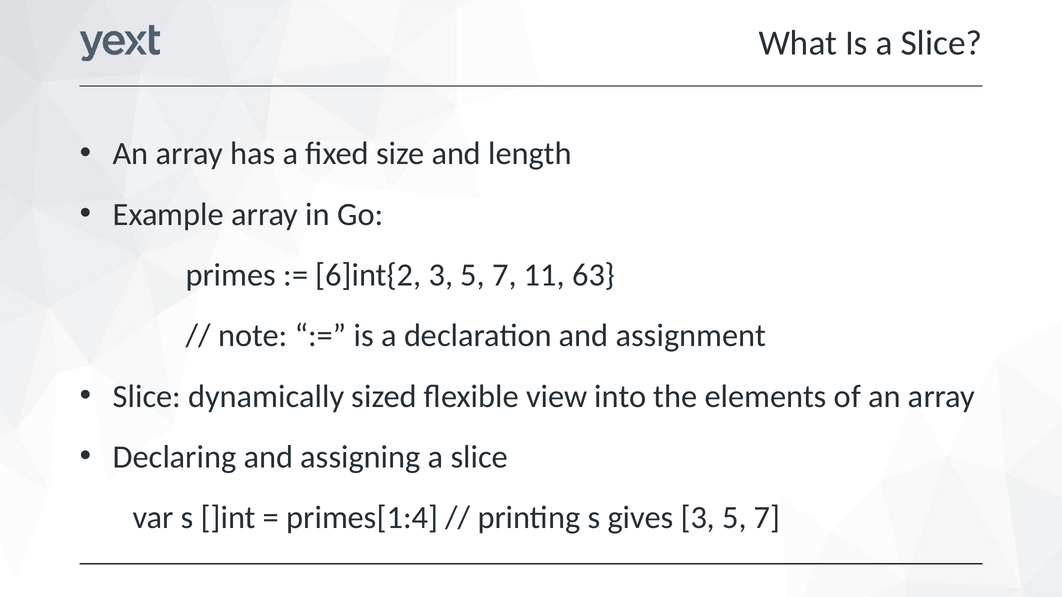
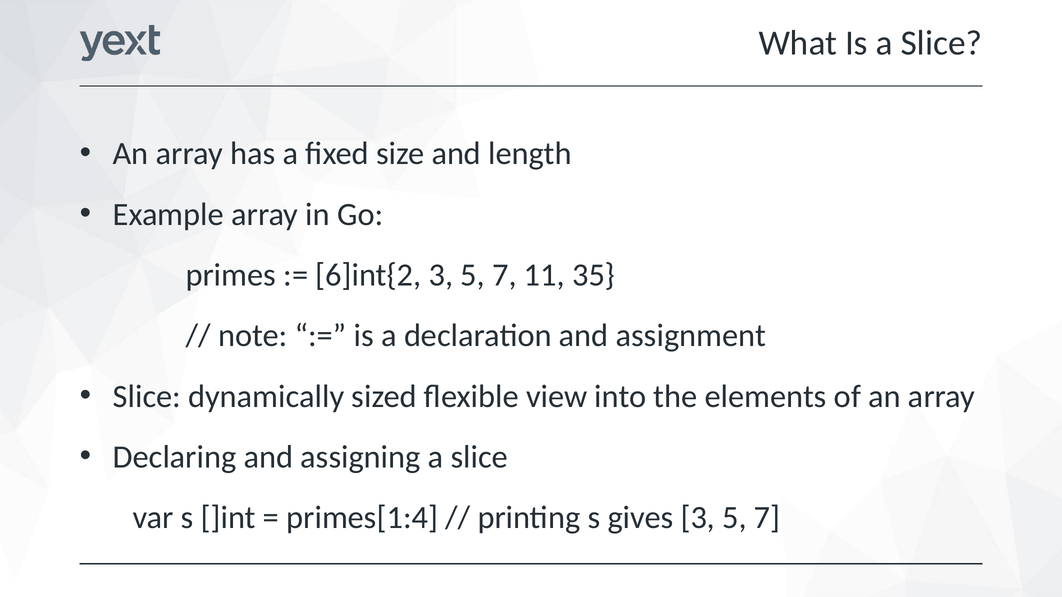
63: 63 -> 35 (594, 275)
